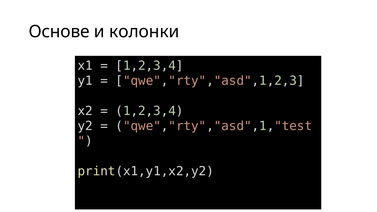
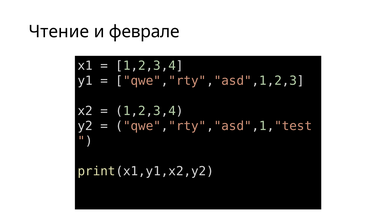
Основе: Основе -> Чтение (59, 32)
колонки: колонки -> феврале (144, 32)
